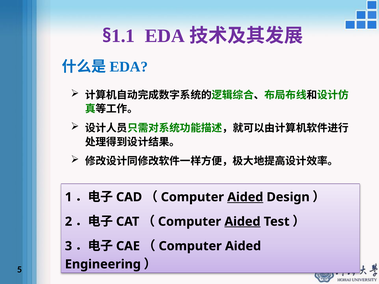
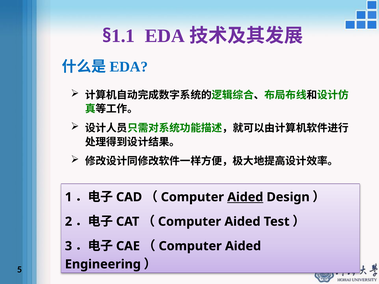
Aided underline: present -> none (242, 222)
